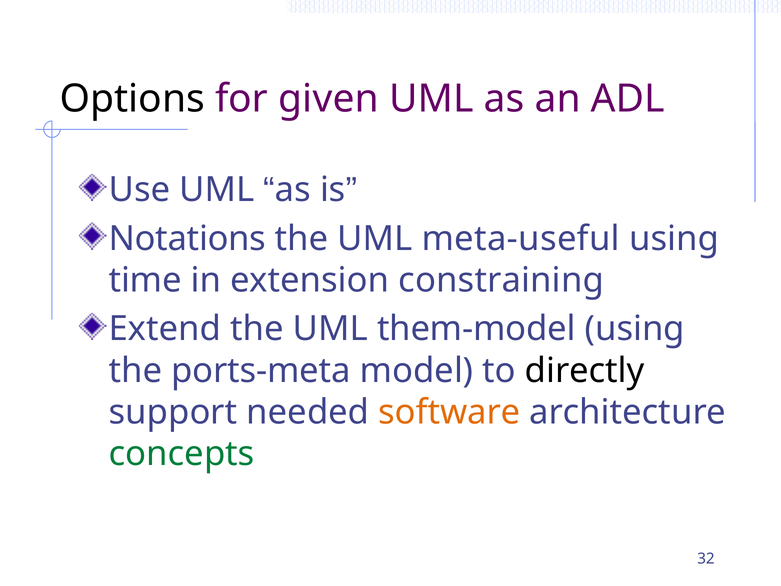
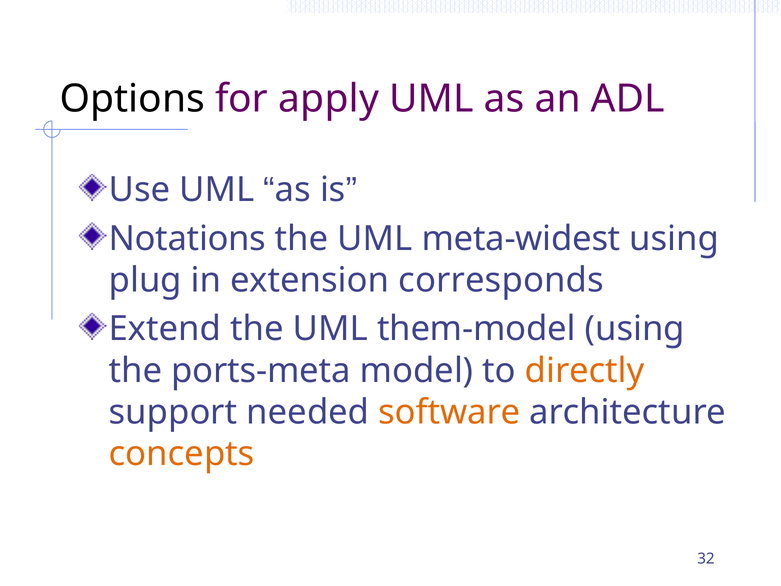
given: given -> apply (329, 99)
meta-useful: meta-useful -> meta-widest (521, 238)
time: time -> plug (145, 280)
constraining: constraining -> corresponds (501, 280)
directly colour: black -> orange (585, 370)
concepts colour: green -> orange (182, 454)
